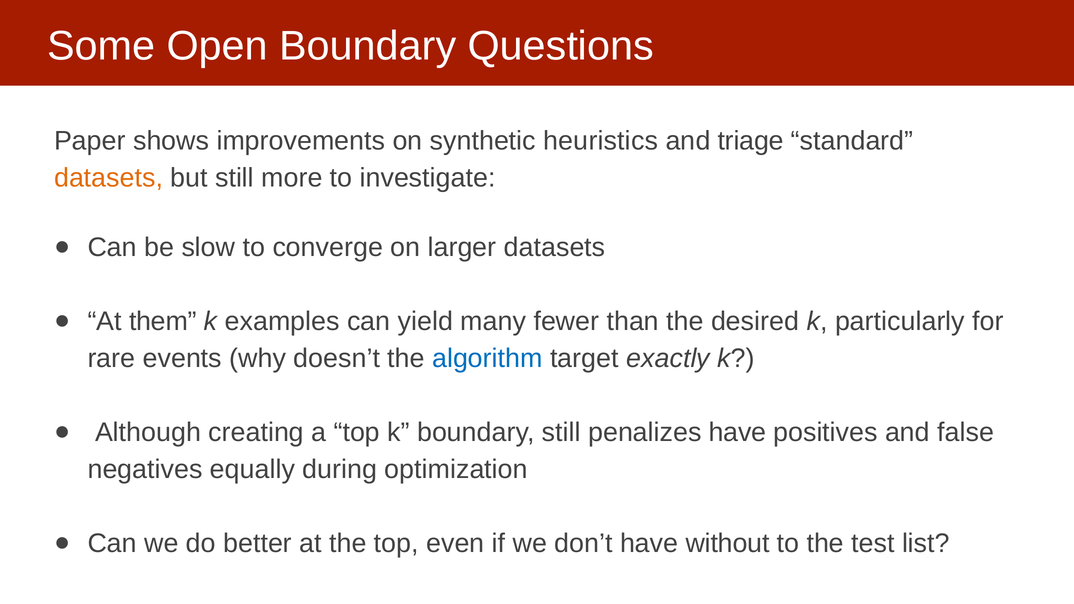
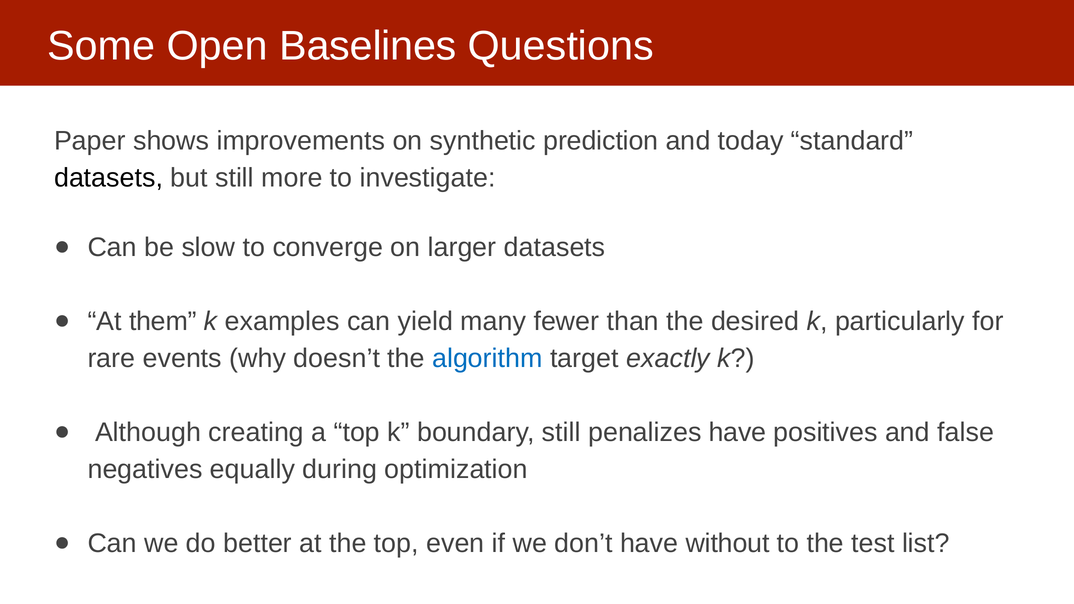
Open Boundary: Boundary -> Baselines (368, 46)
heuristics: heuristics -> prediction (601, 141)
triage: triage -> today (751, 141)
datasets colour: orange -> black (109, 178)
